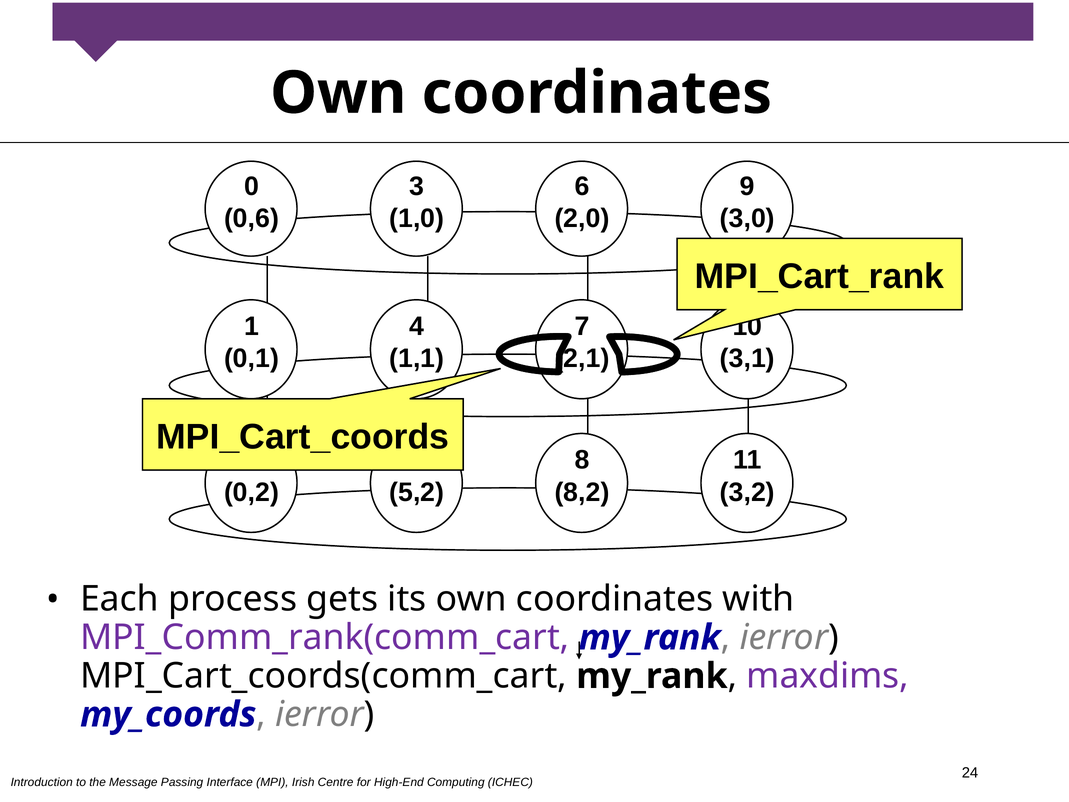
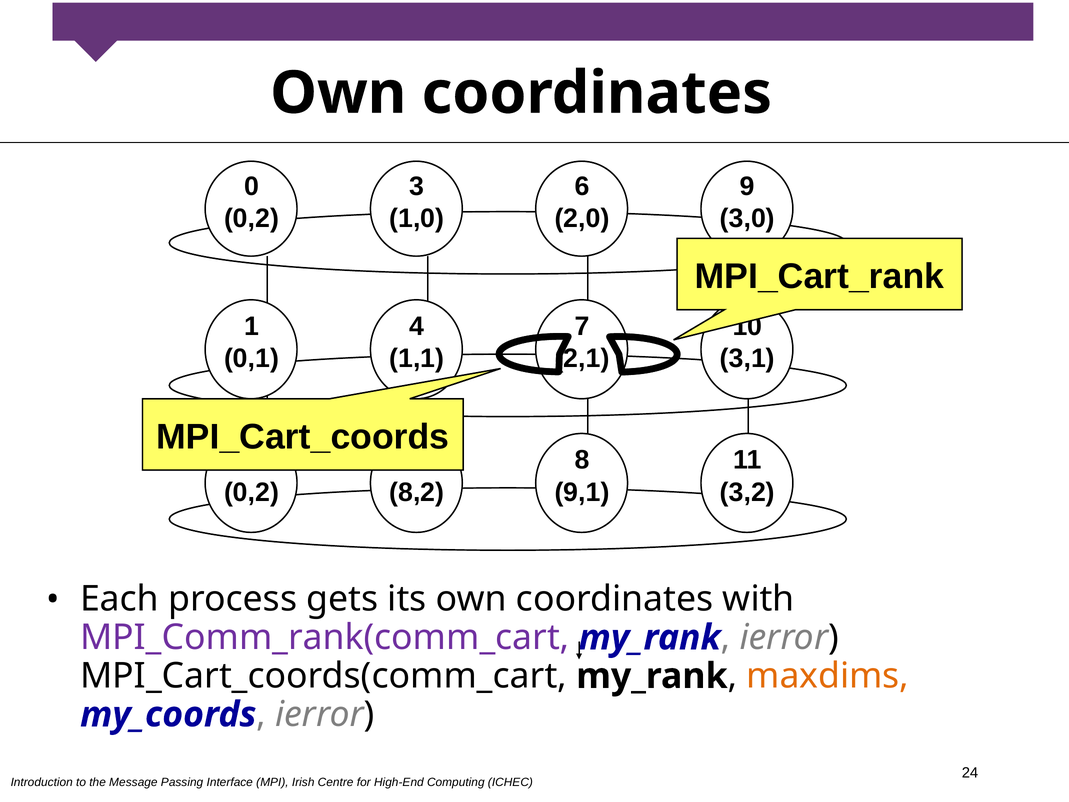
0,6: 0,6 -> 0,2 (252, 218)
5,2: 5,2 -> 8,2 (417, 492)
8,2: 8,2 -> 9,1 (582, 492)
maxdims colour: purple -> orange (828, 676)
